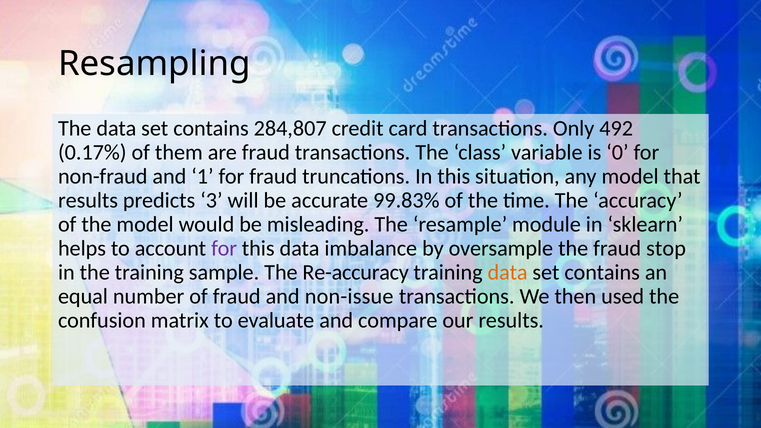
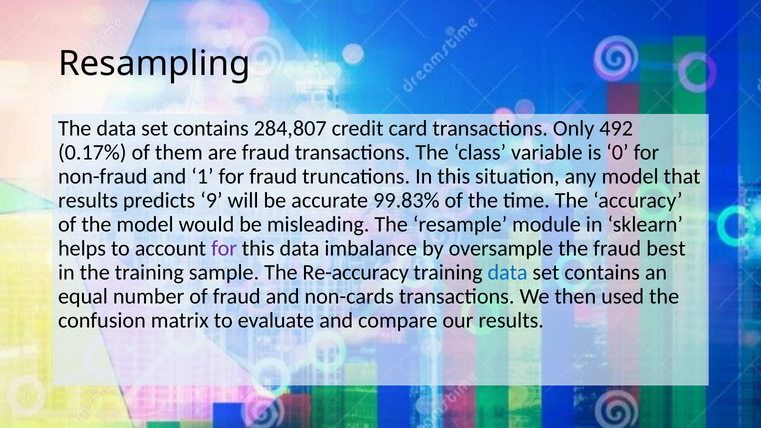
3: 3 -> 9 (211, 201)
stop: stop -> best (666, 249)
data colour: orange -> blue (508, 273)
non-issue: non-issue -> non-cards (349, 296)
